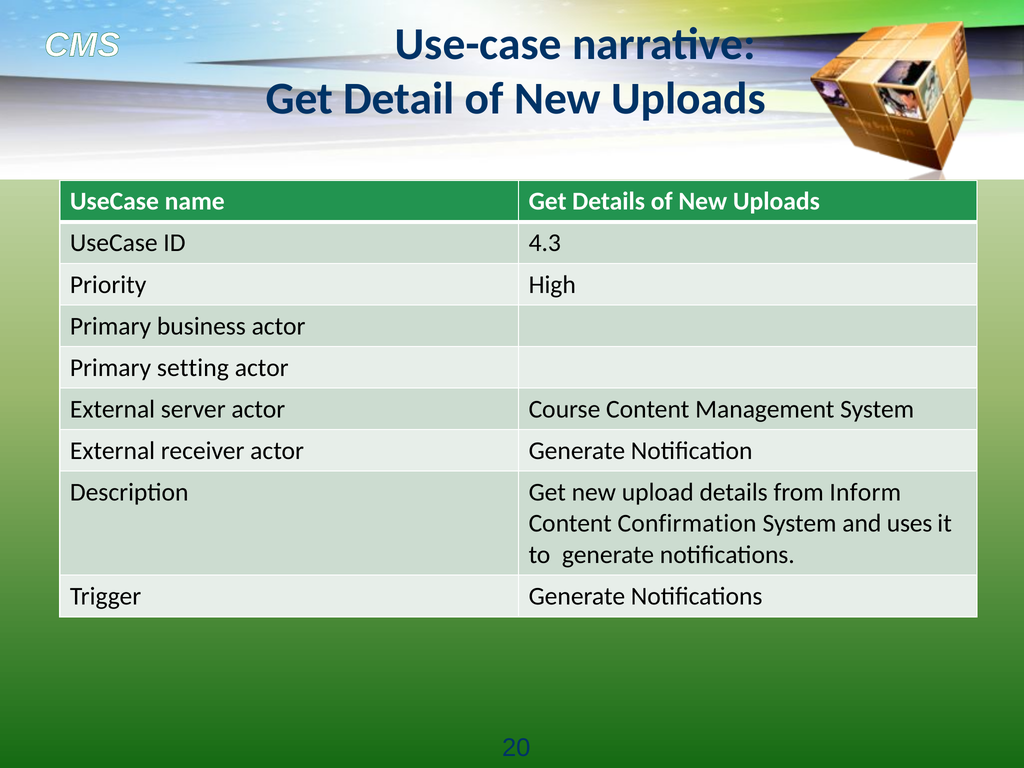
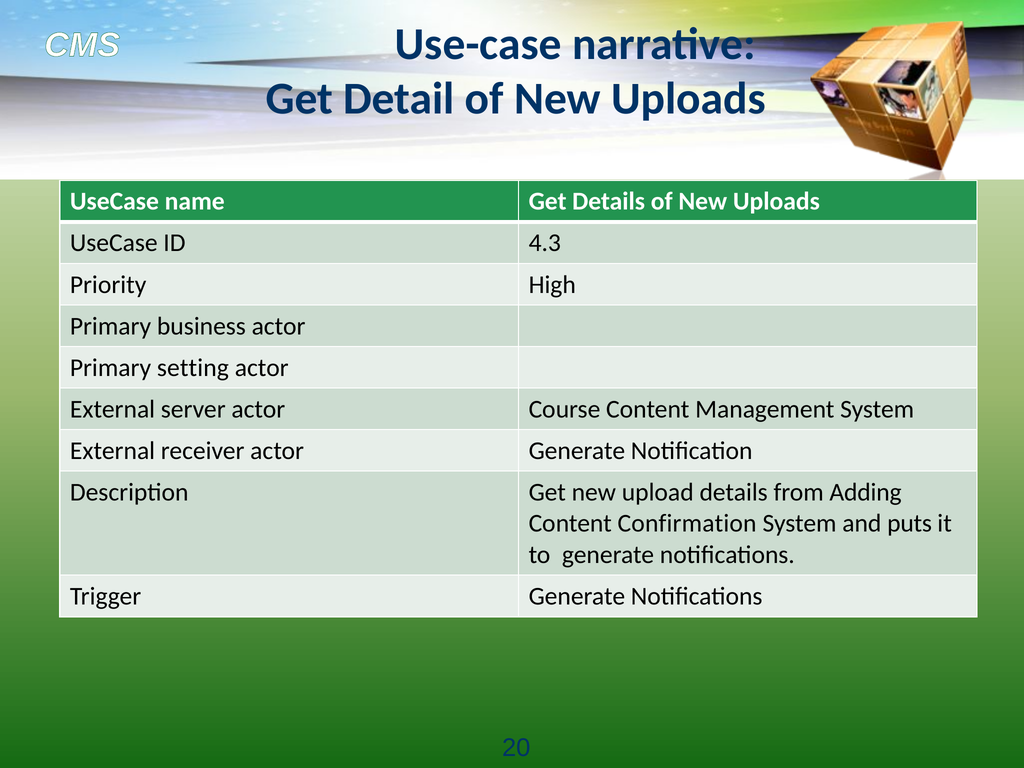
Inform: Inform -> Adding (865, 492)
uses: uses -> puts (910, 523)
